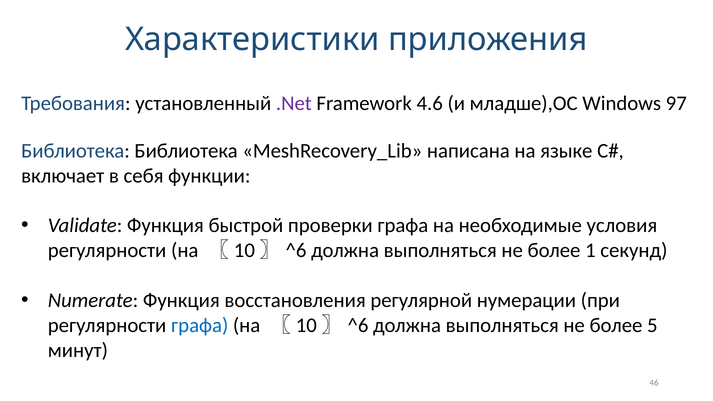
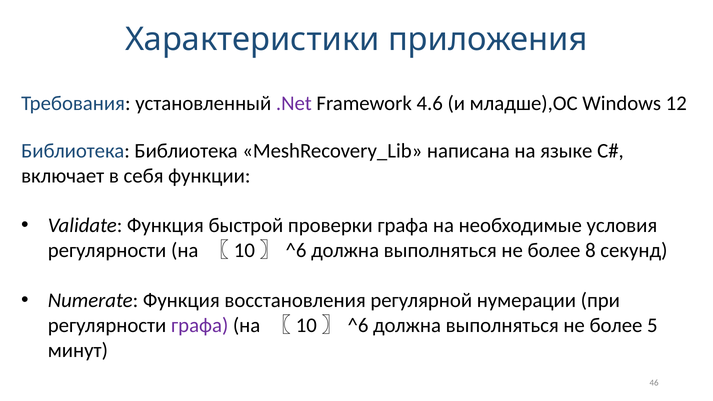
97: 97 -> 12 (676, 104)
1: 1 -> 8 (590, 251)
графа colour: blue -> purple (200, 326)
